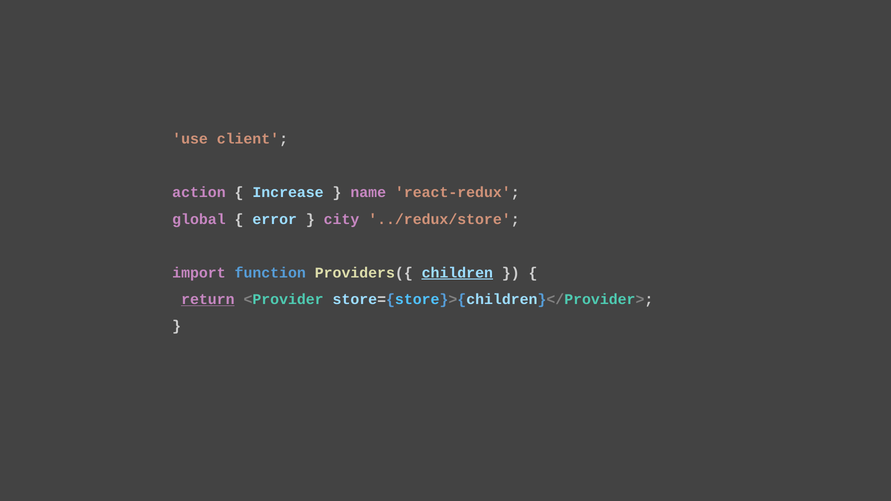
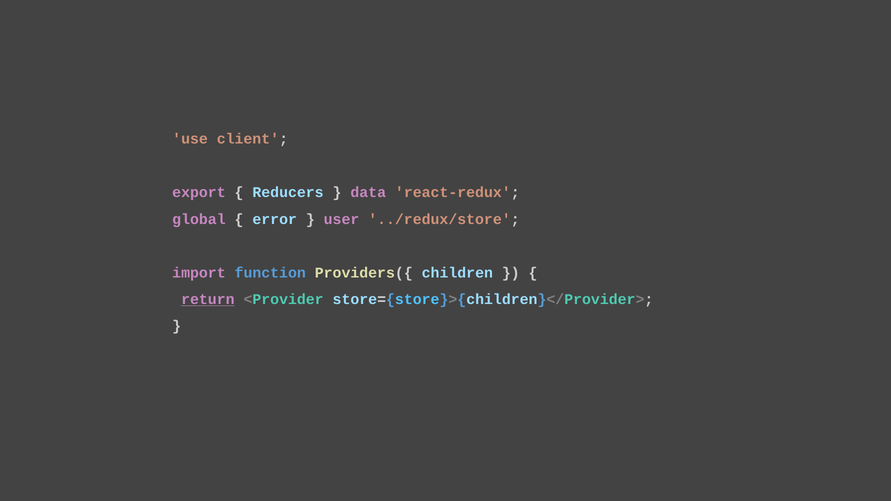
action: action -> export (199, 193)
Increase: Increase -> Reducers (288, 193)
name: name -> data (368, 193)
city: city -> user (342, 219)
children underline: present -> none (457, 273)
